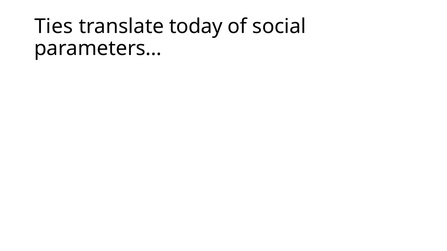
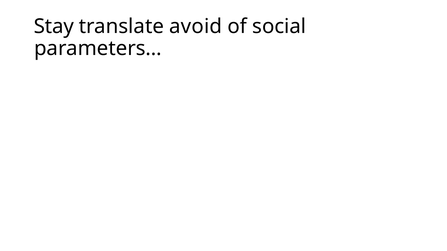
Ties: Ties -> Stay (54, 26)
today: today -> avoid (196, 26)
